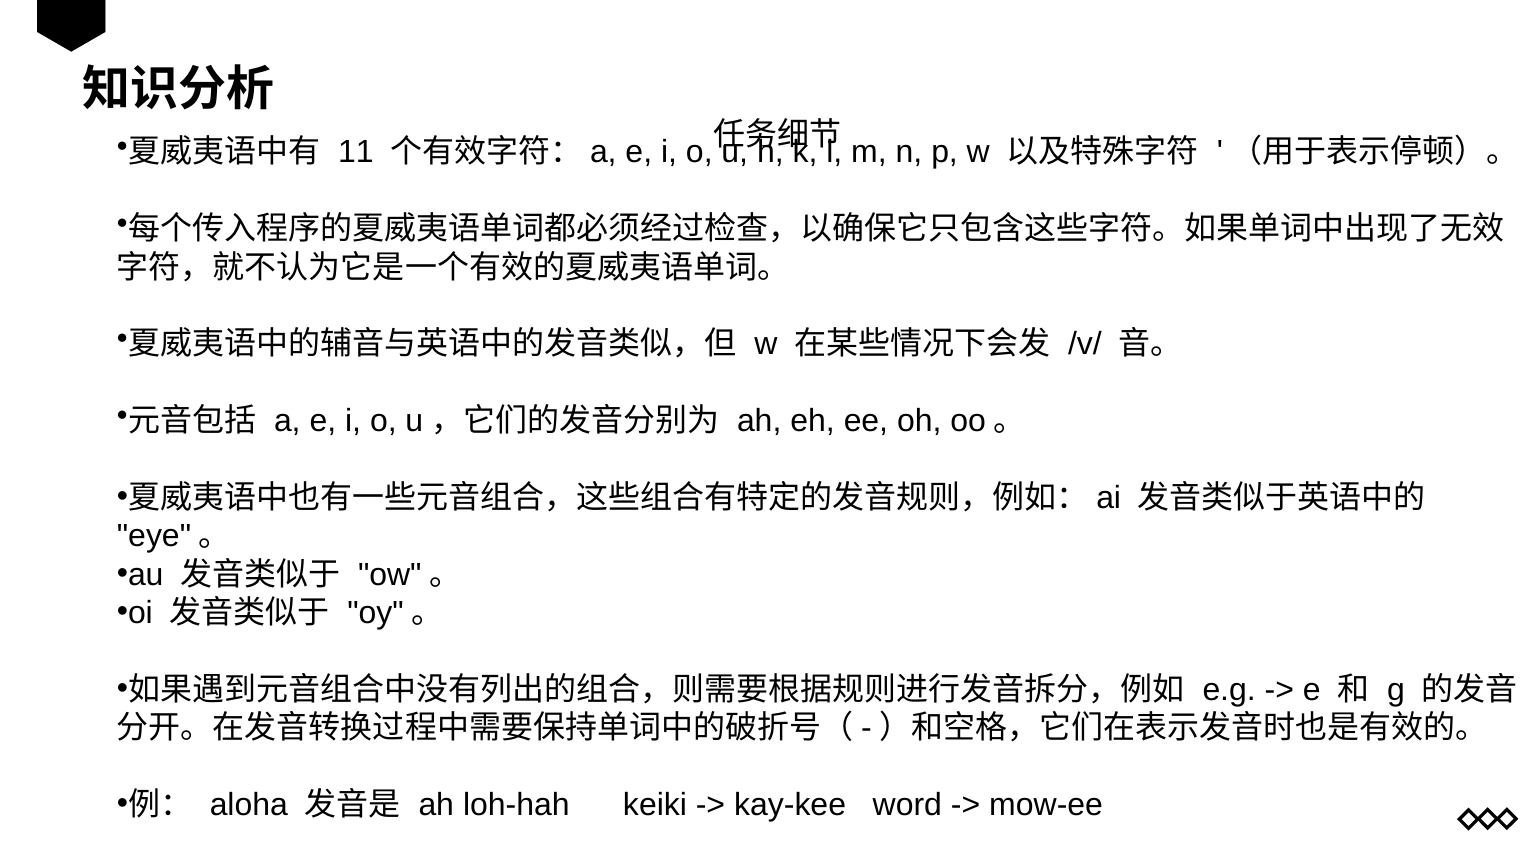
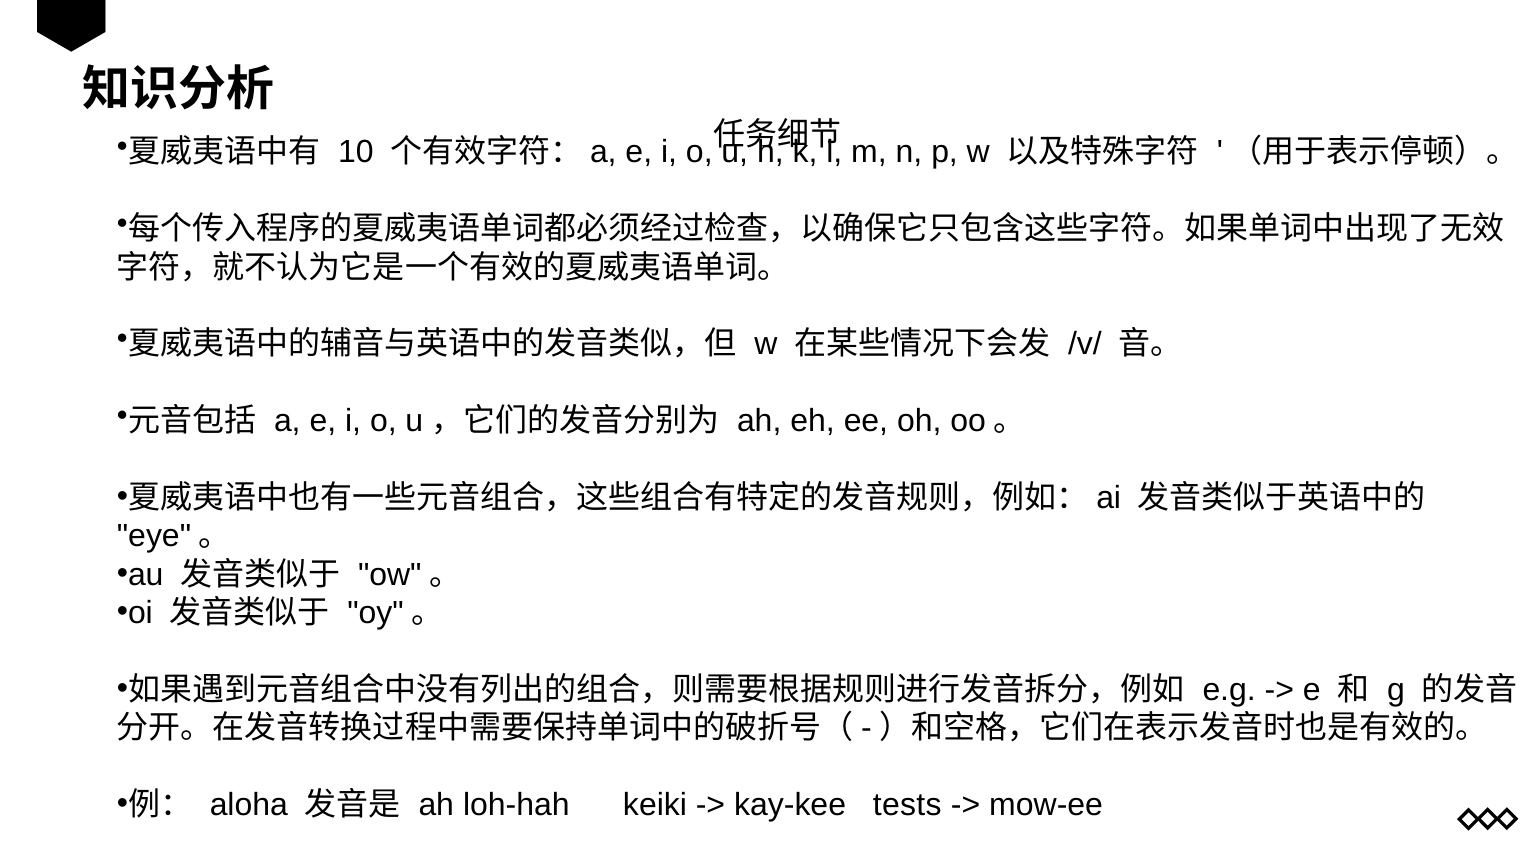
11: 11 -> 10 (356, 152)
word: word -> tests (907, 805)
